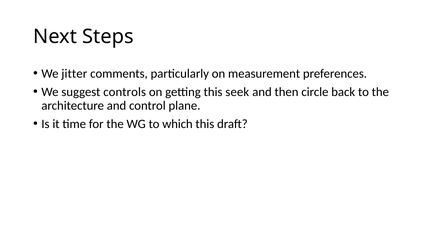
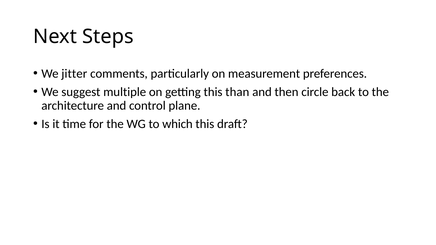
controls: controls -> multiple (125, 92)
seek: seek -> than (237, 92)
